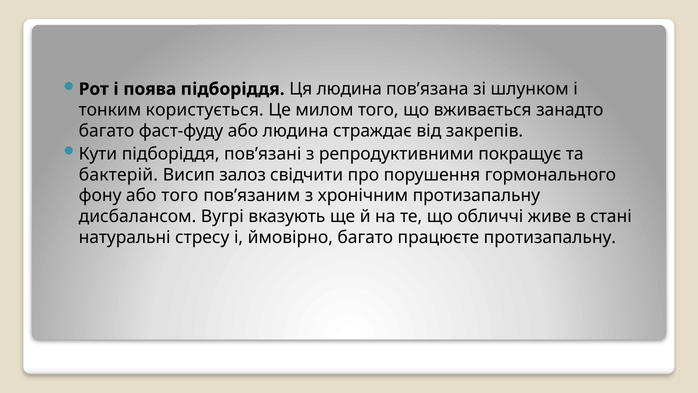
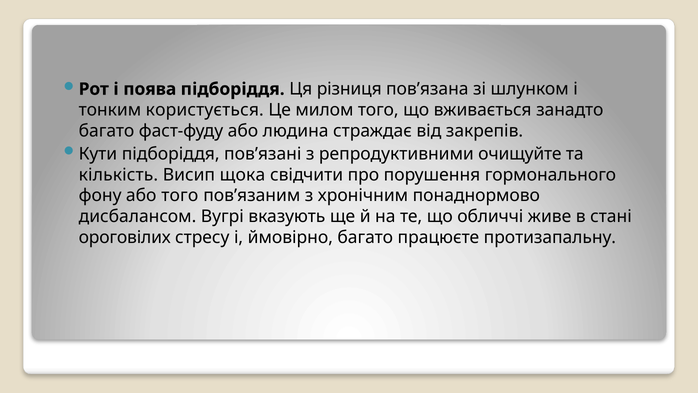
Ця людина: людина -> різниця (349, 89)
покращує: покращує -> очищуйте (520, 154)
бактерій: бактерій -> кількість (118, 175)
залоз: залоз -> щока (242, 175)
хронічним протизапальну: протизапальну -> понаднормово (476, 196)
натуральні: натуральні -> ороговілих (125, 237)
